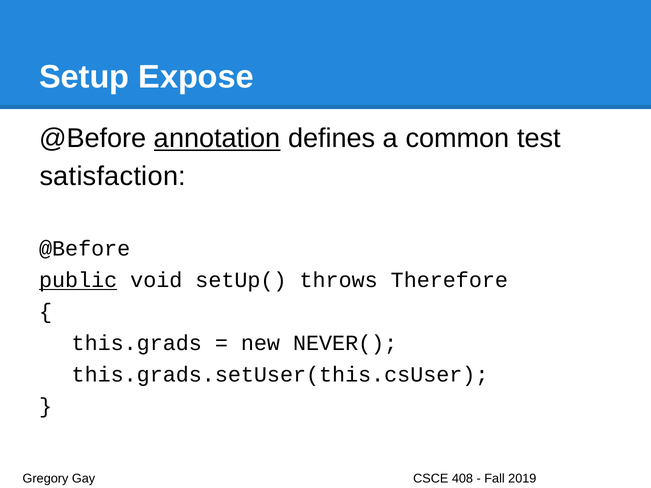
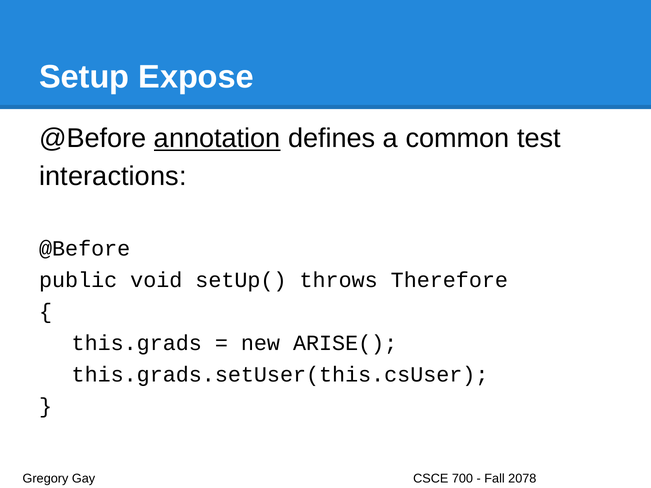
satisfaction: satisfaction -> interactions (113, 177)
public underline: present -> none (78, 280)
NEVER(: NEVER( -> ARISE( (345, 343)
408: 408 -> 700 (462, 479)
2019: 2019 -> 2078 (522, 479)
